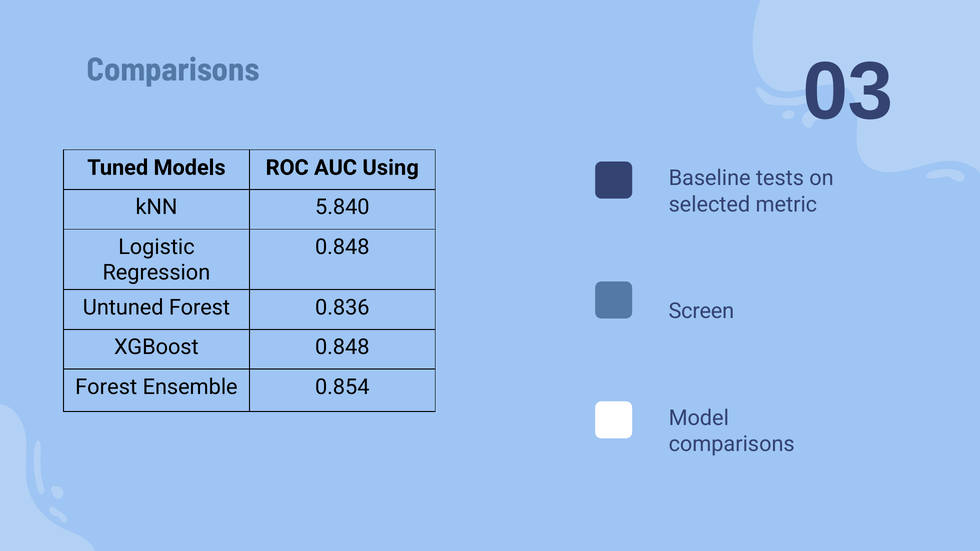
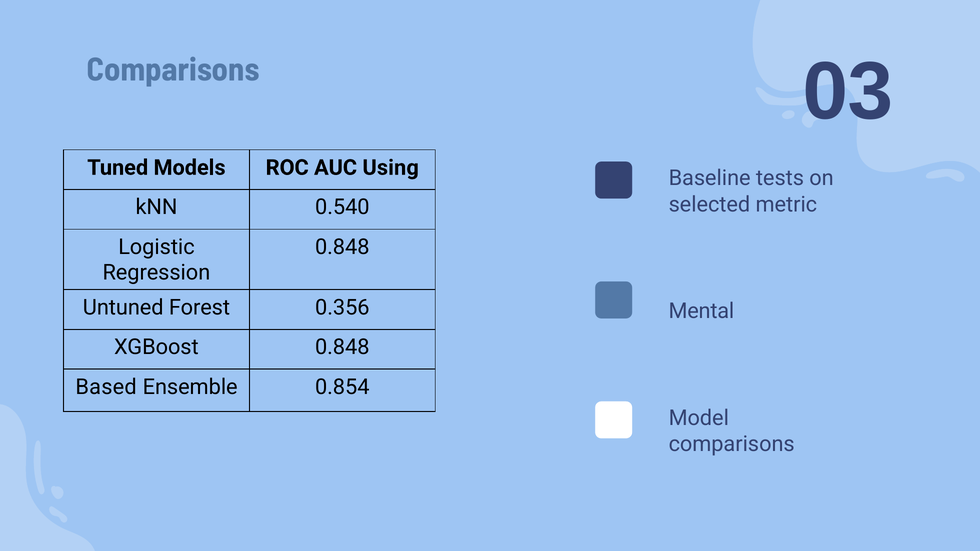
5.840: 5.840 -> 0.540 (342, 207)
0.836: 0.836 -> 0.356 (342, 308)
Screen: Screen -> Mental (701, 311)
Forest: Forest -> Based (106, 387)
